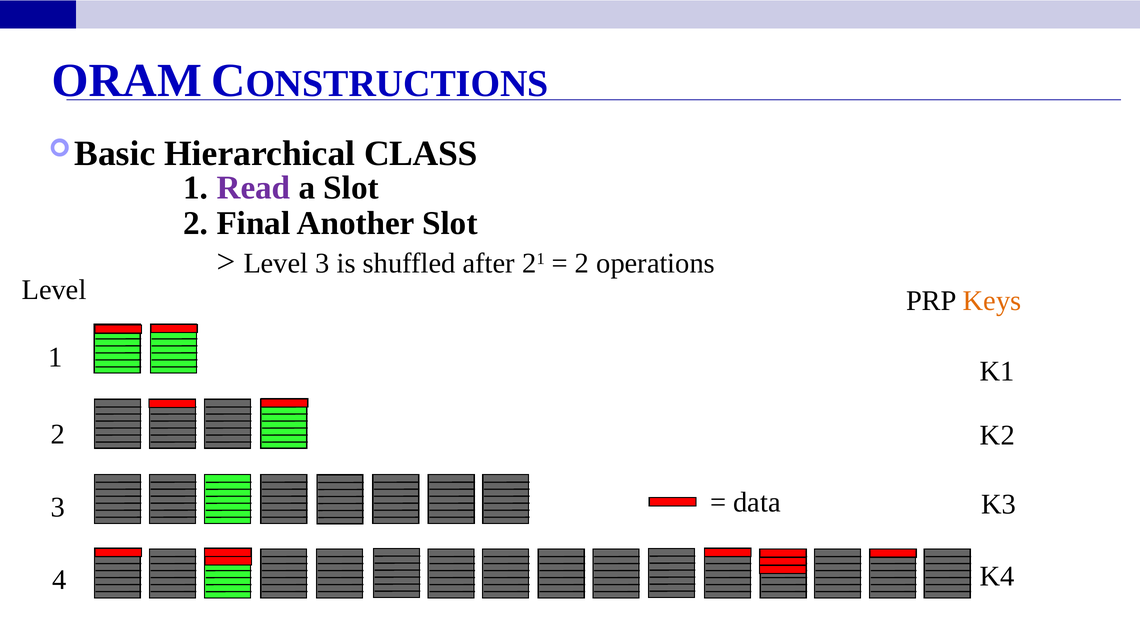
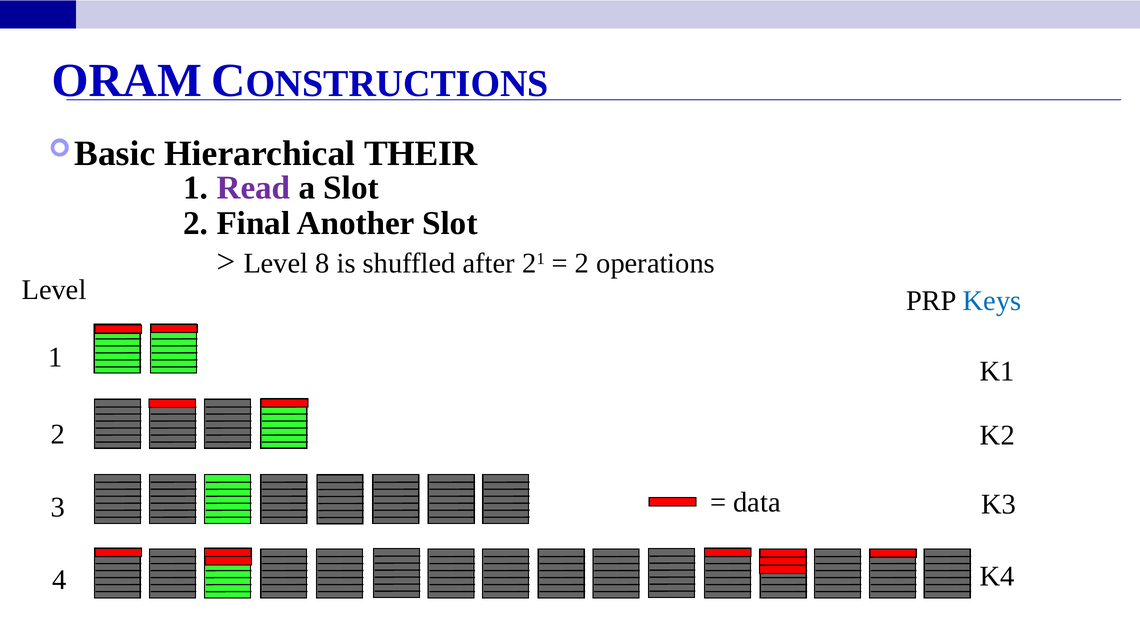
CLASS: CLASS -> THEIR (421, 153)
Level 3: 3 -> 8 (323, 264)
Keys colour: orange -> blue (992, 301)
